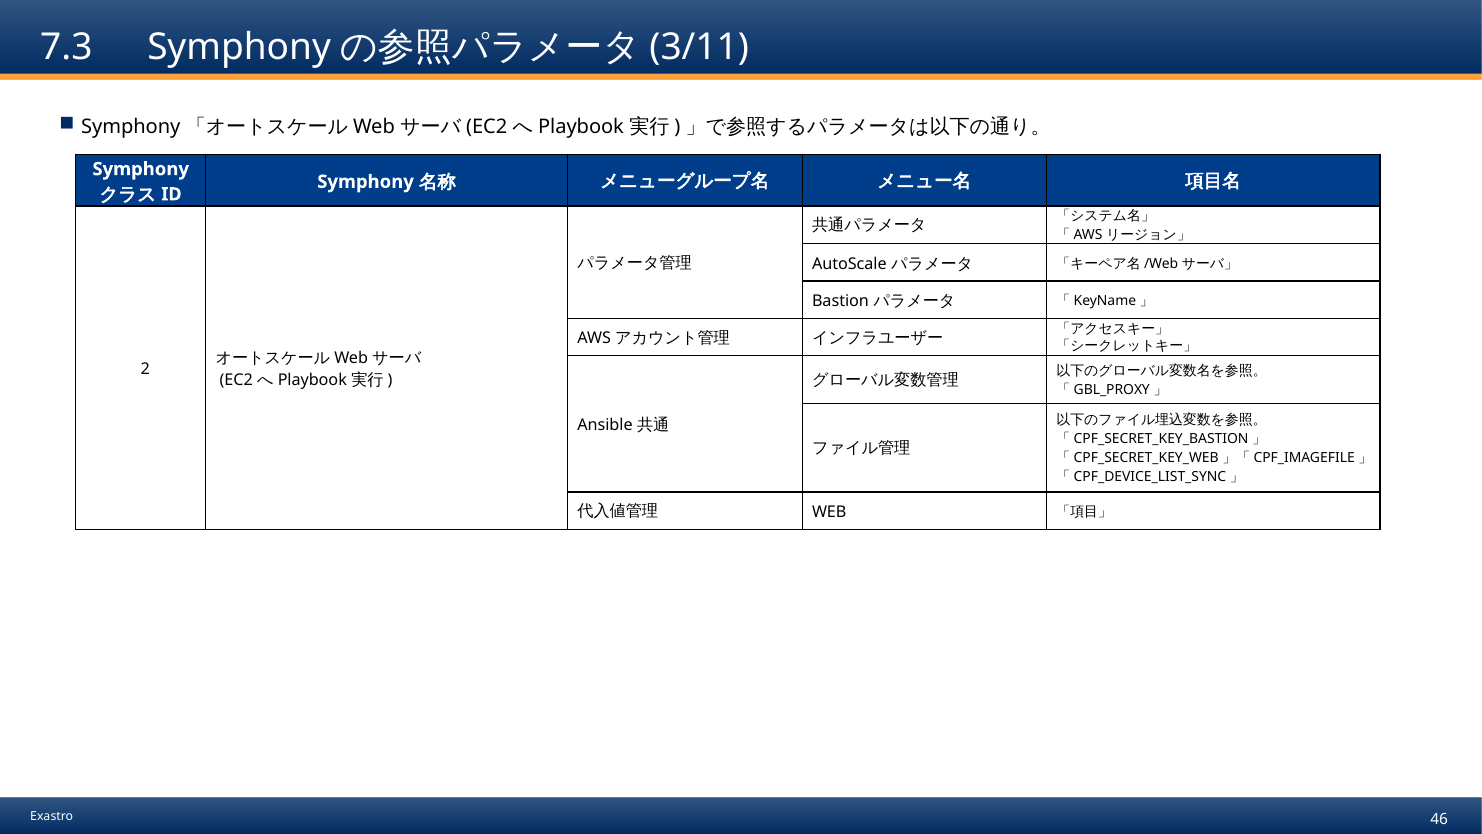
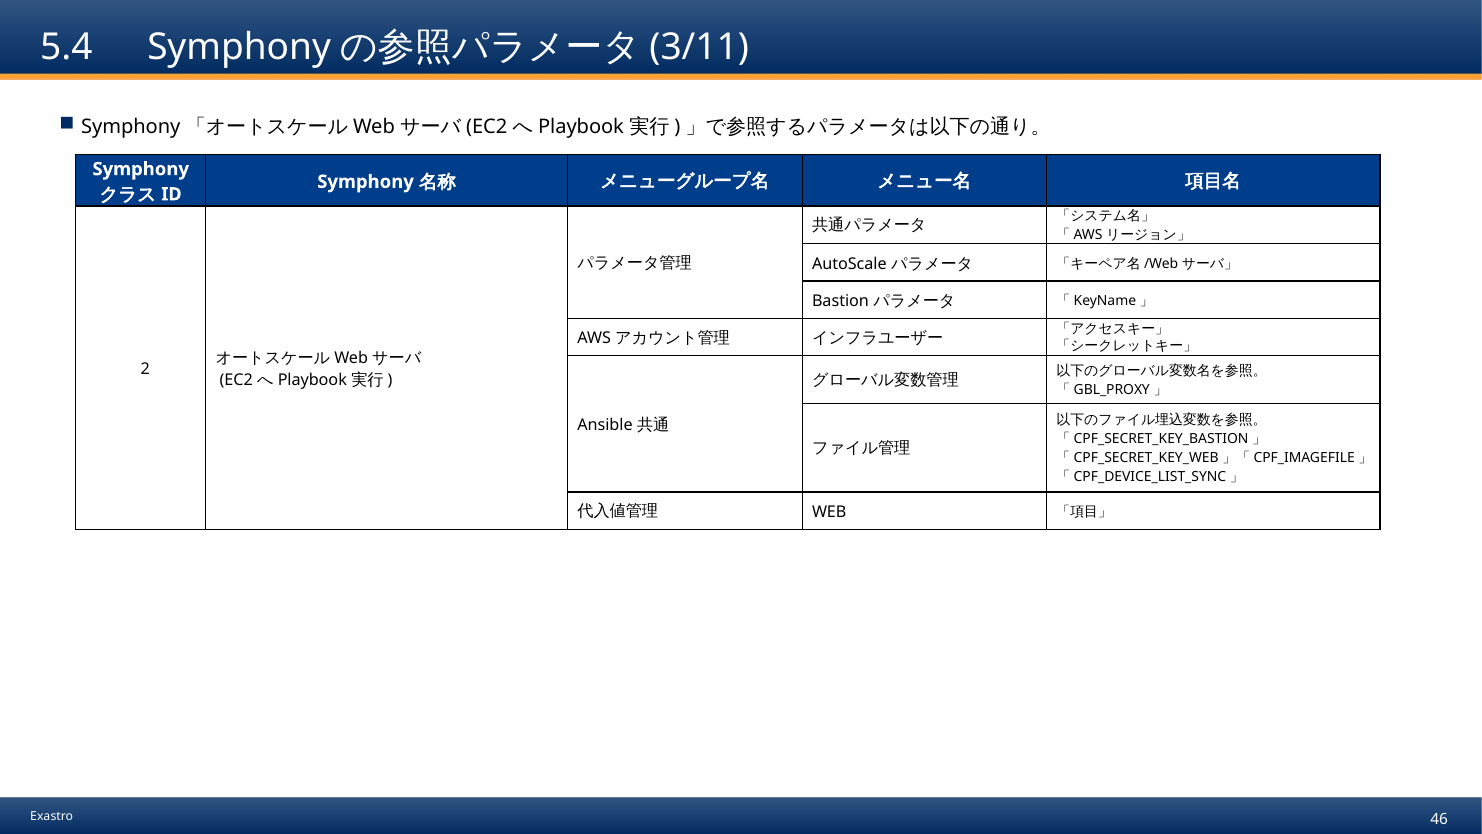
7.3: 7.3 -> 5.4 (66, 47)
